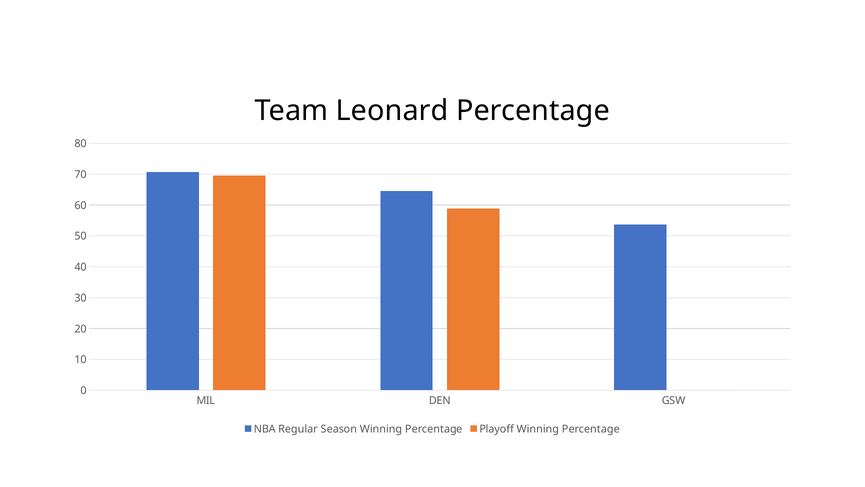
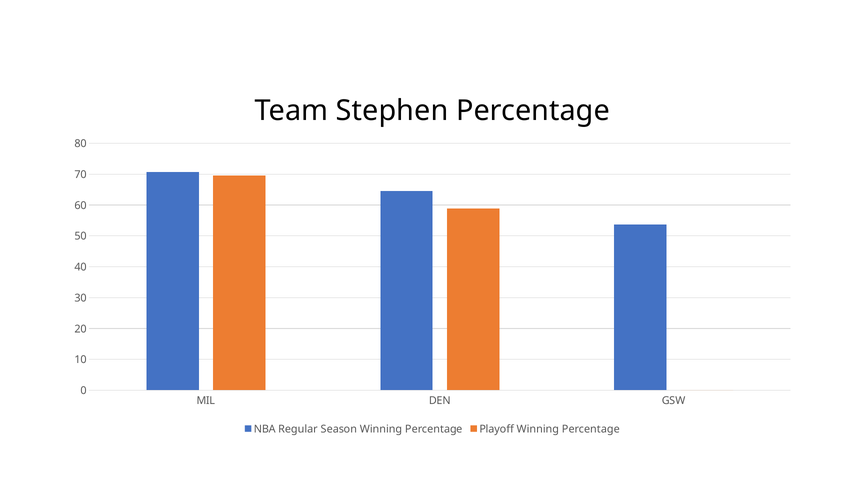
Leonard: Leonard -> Stephen (392, 111)
